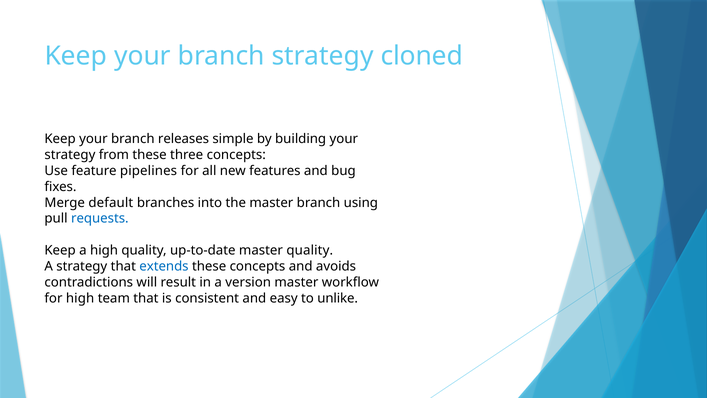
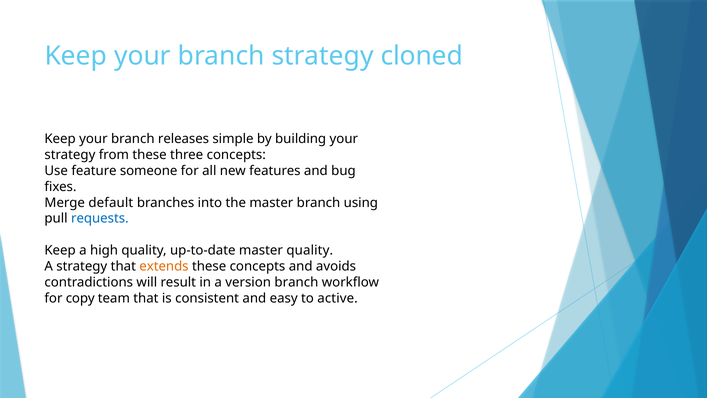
pipelines: pipelines -> someone (149, 171)
extends colour: blue -> orange (164, 266)
version master: master -> branch (296, 282)
for high: high -> copy (80, 298)
unlike: unlike -> active (338, 298)
